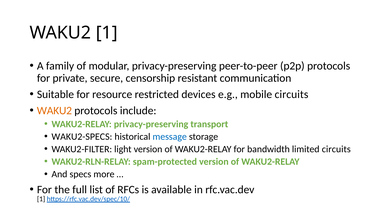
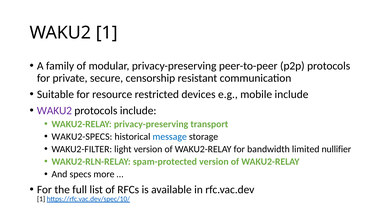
mobile circuits: circuits -> include (292, 94)
WAKU2 colour: orange -> purple (54, 111)
limited circuits: circuits -> nullifier (336, 149)
